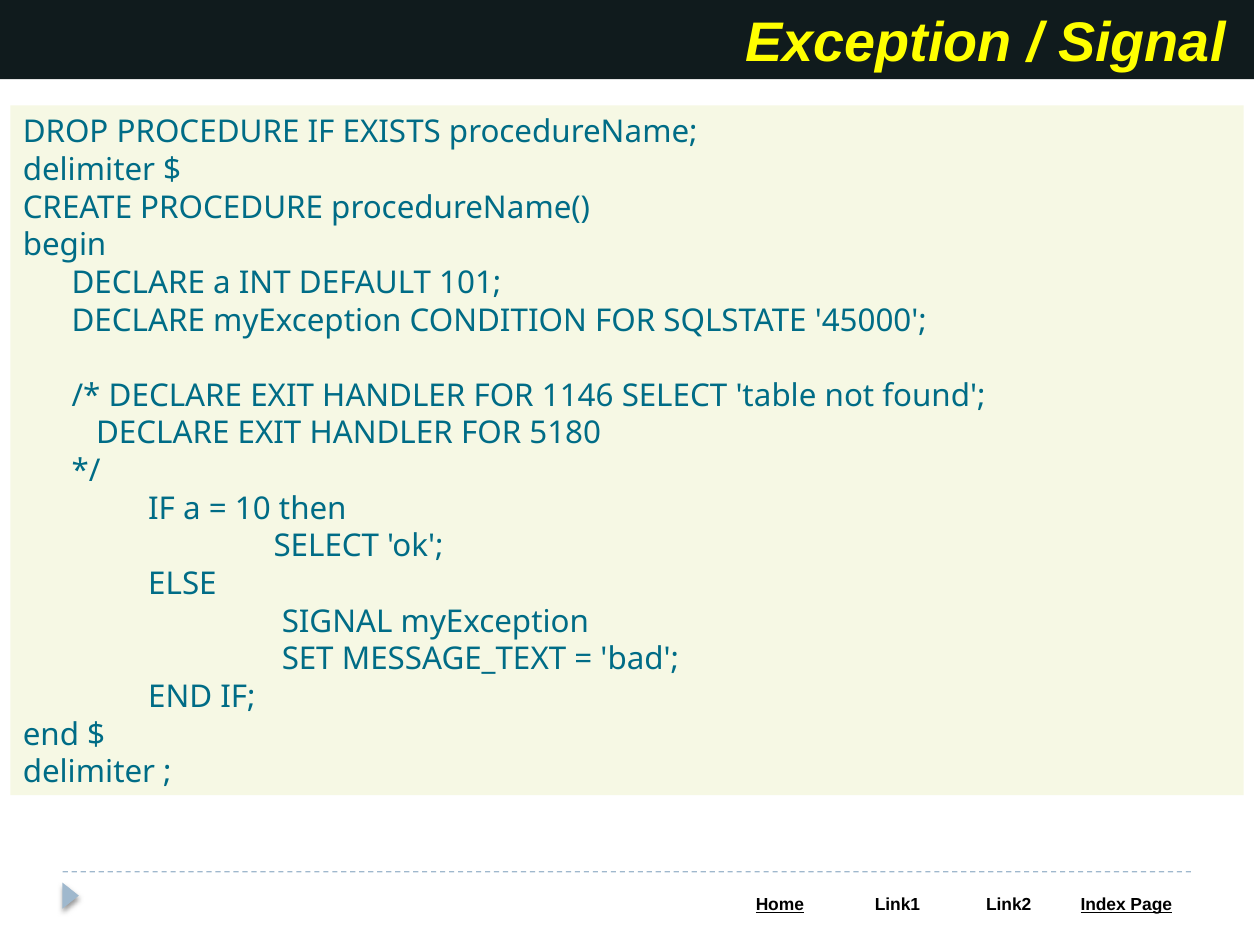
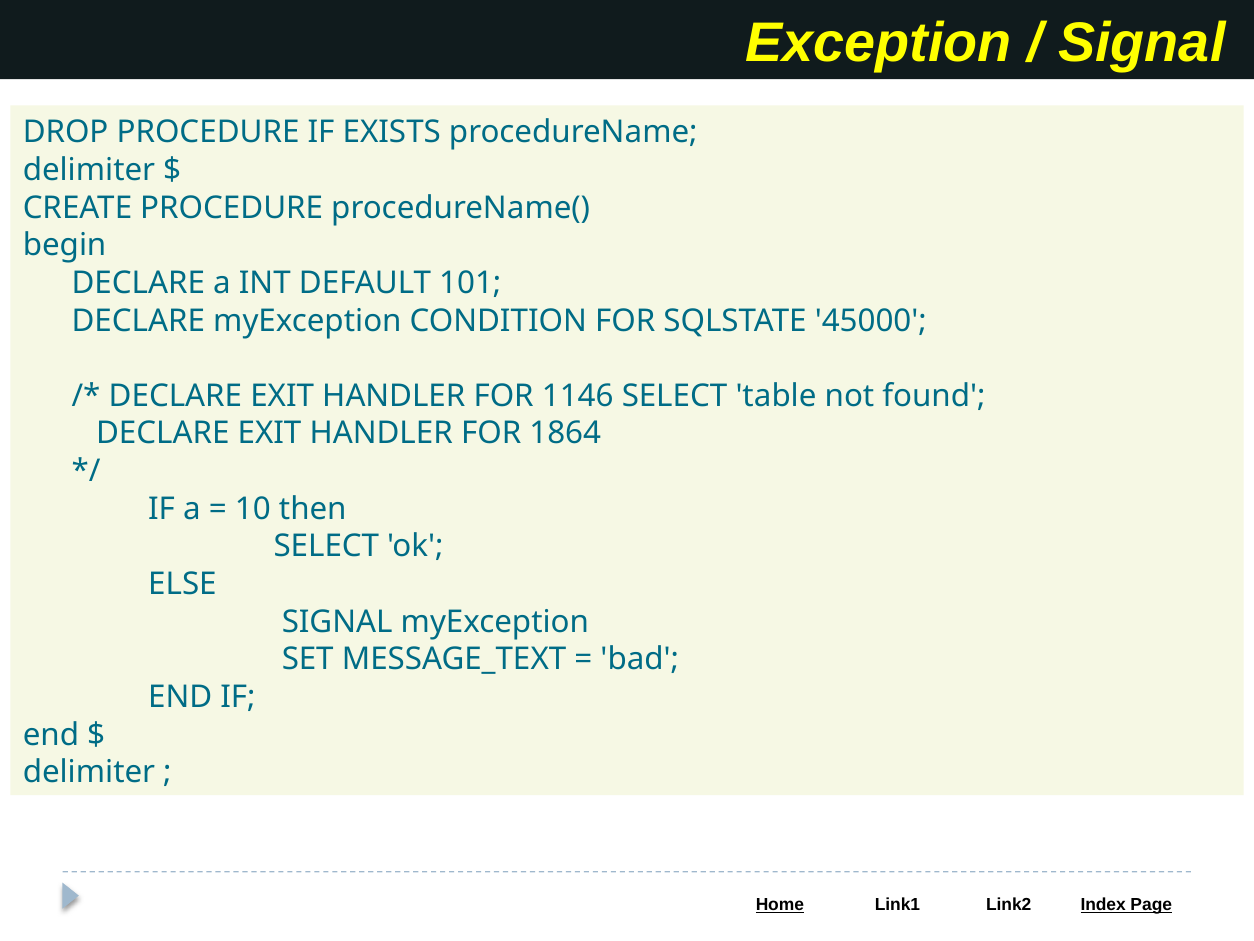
5180: 5180 -> 1864 (565, 433)
